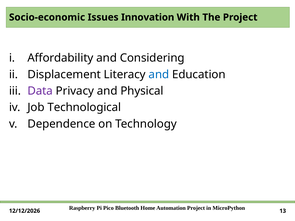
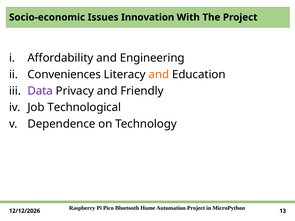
Considering: Considering -> Engineering (152, 58)
Displacement: Displacement -> Conveniences (64, 75)
and colour: blue -> orange (159, 75)
Physical: Physical -> Friendly (142, 91)
